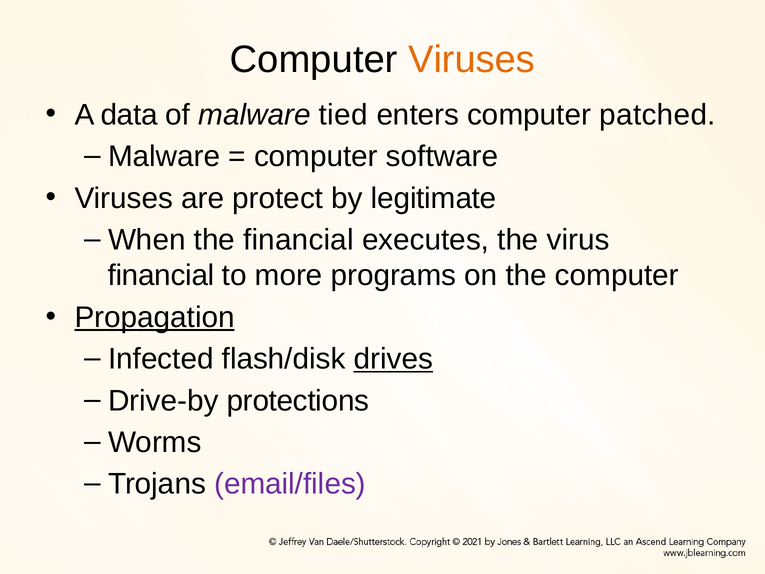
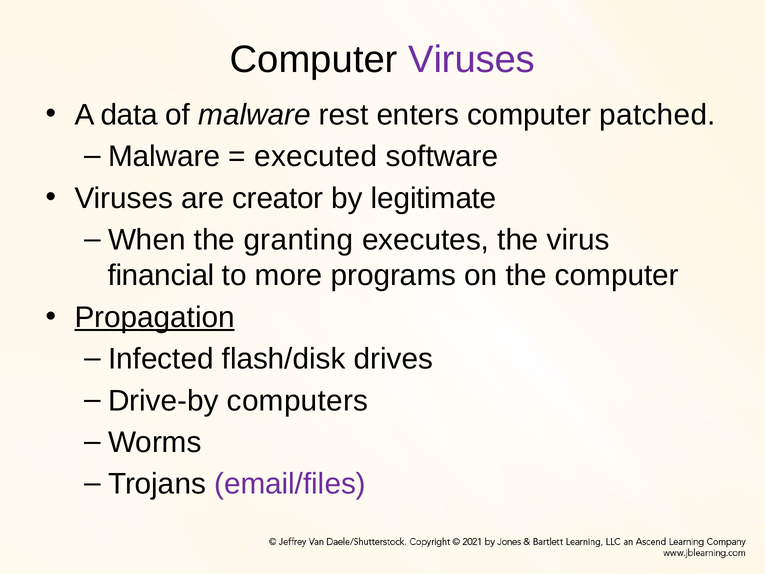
Viruses colour: orange -> purple (472, 60)
tied: tied -> rest (344, 115)
computer: computer -> executed (316, 156)
protect: protect -> creator (278, 198)
the financial: financial -> granting (298, 240)
drives underline: present -> none (393, 359)
protections: protections -> computers (298, 401)
